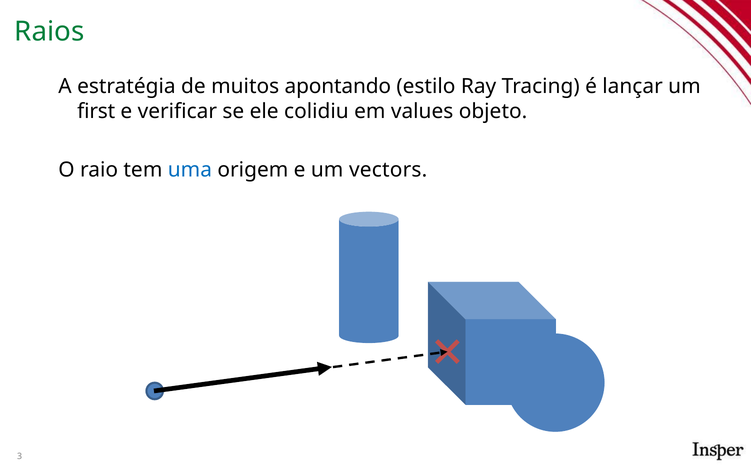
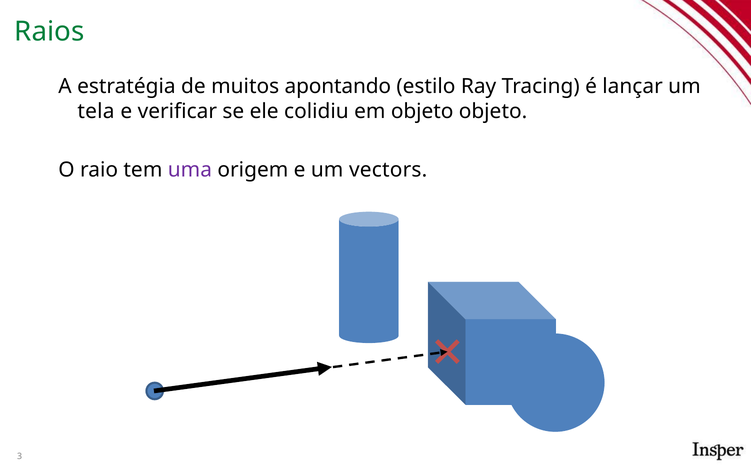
first: first -> tela (96, 112)
em values: values -> objeto (422, 112)
uma colour: blue -> purple (190, 170)
